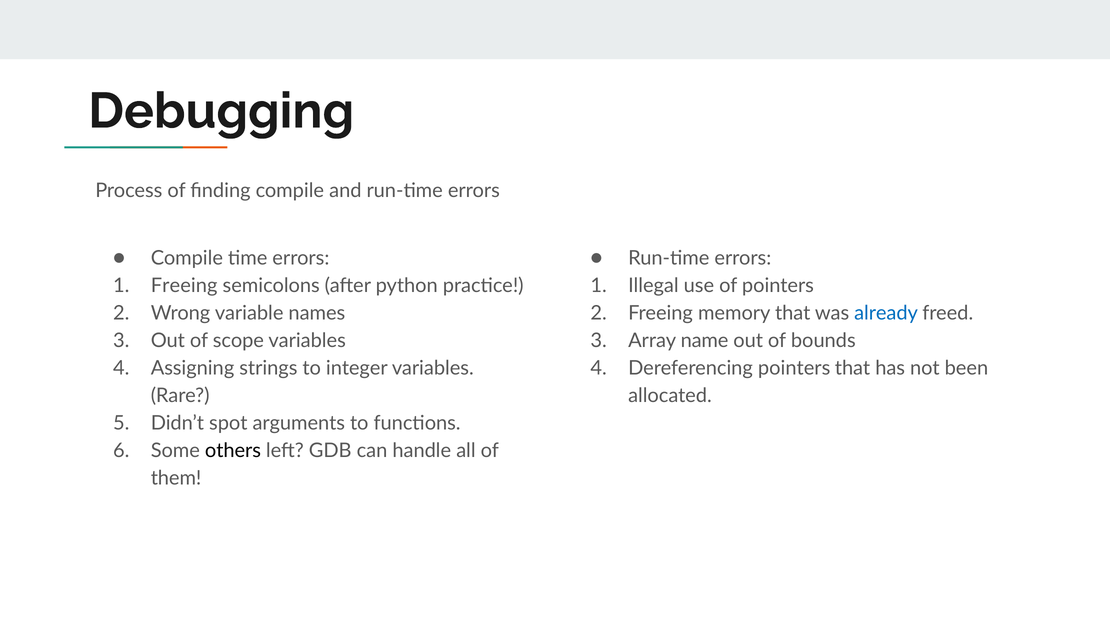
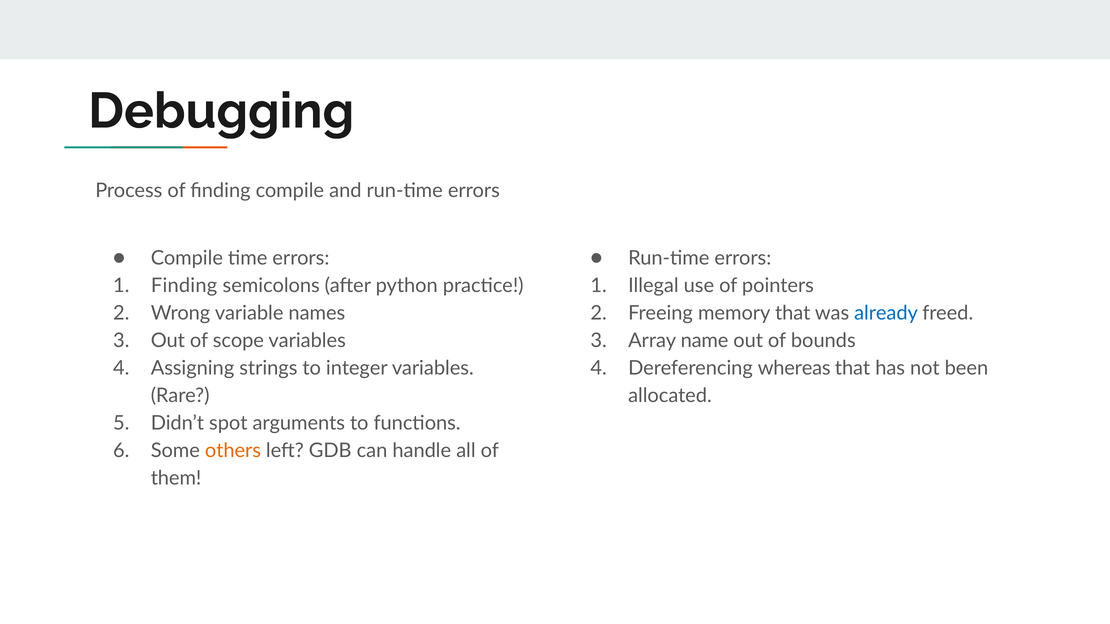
Freeing: Freeing -> Finding (184, 286)
Dereferencing pointers: pointers -> whereas (794, 368)
others colour: black -> orange (233, 451)
